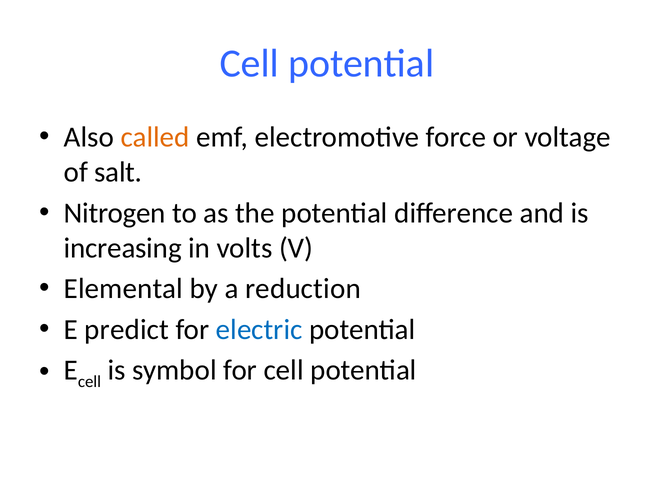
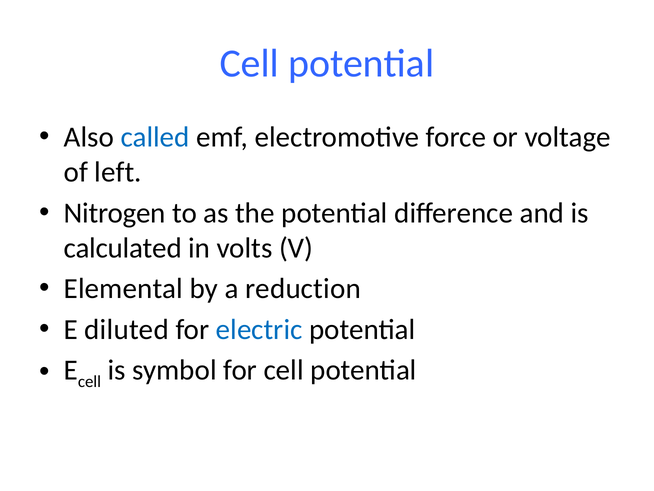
called colour: orange -> blue (155, 137)
salt: salt -> left (118, 172)
increasing: increasing -> calculated (123, 248)
predict: predict -> diluted (127, 329)
